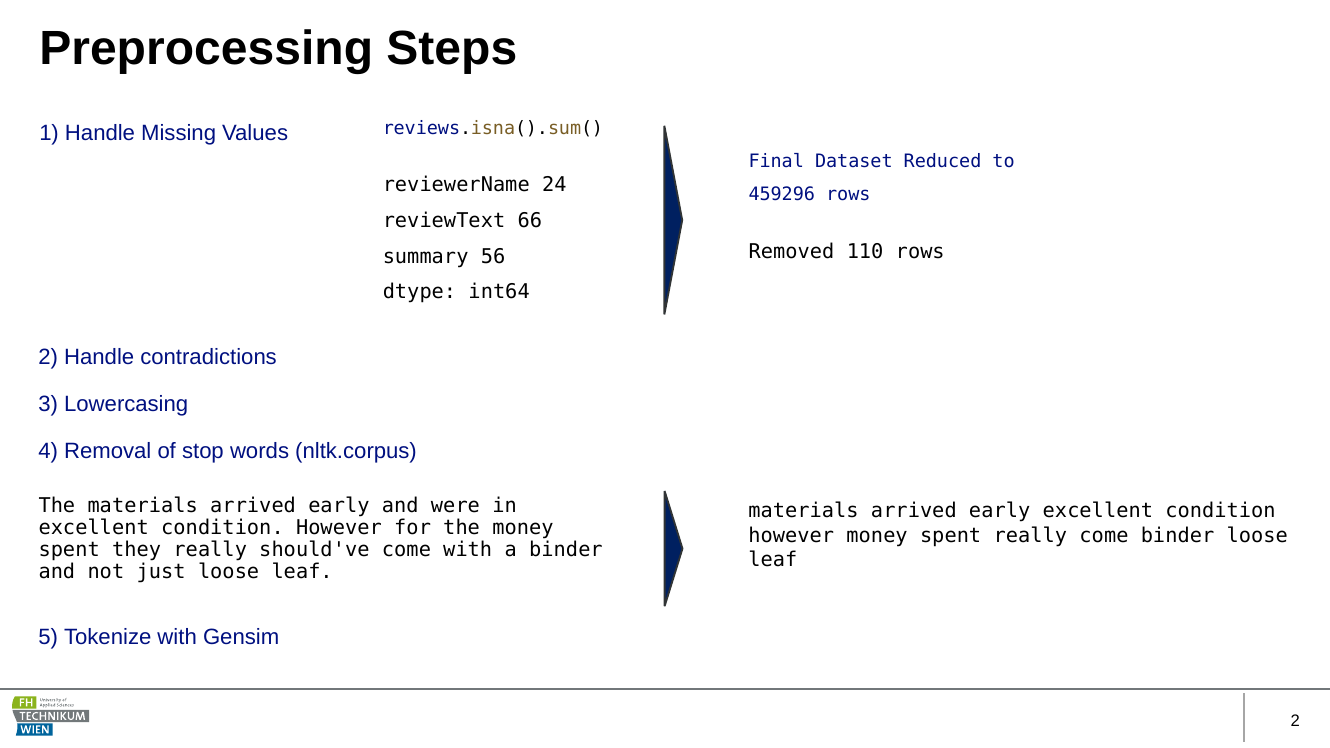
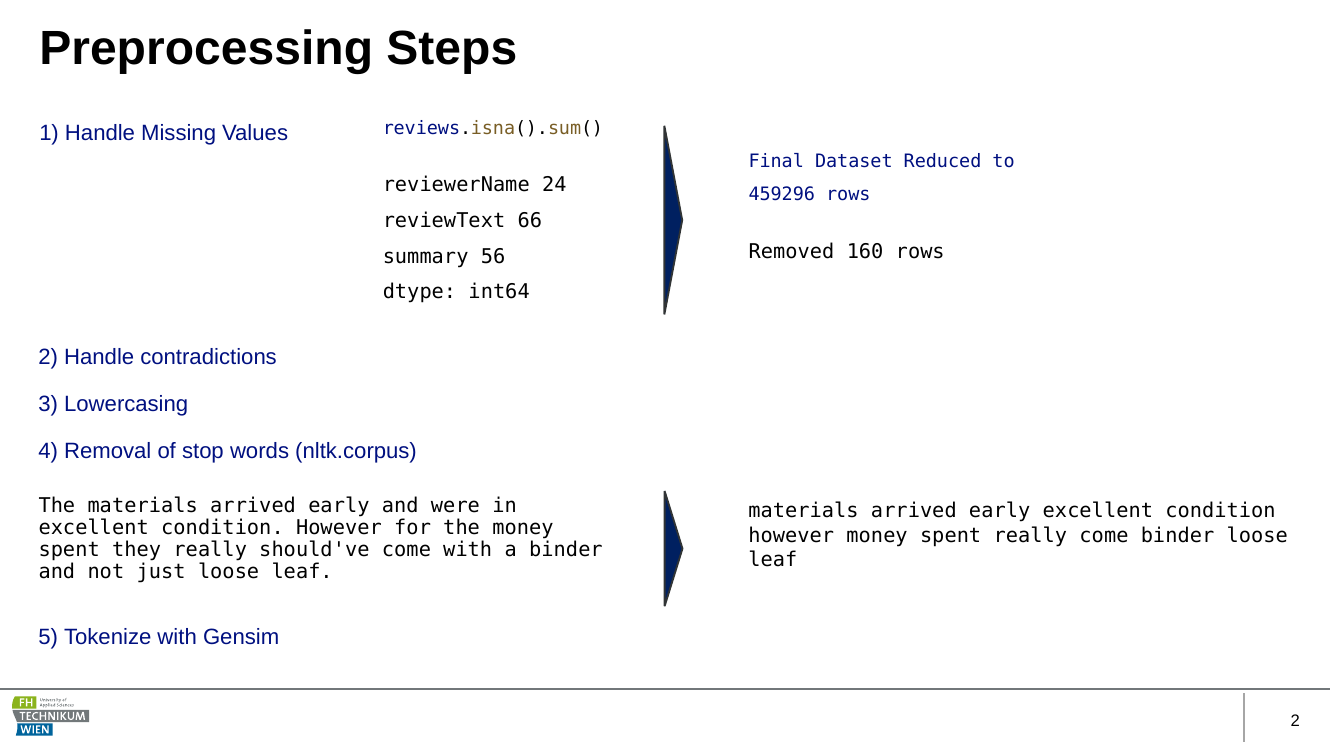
110: 110 -> 160 (865, 252)
